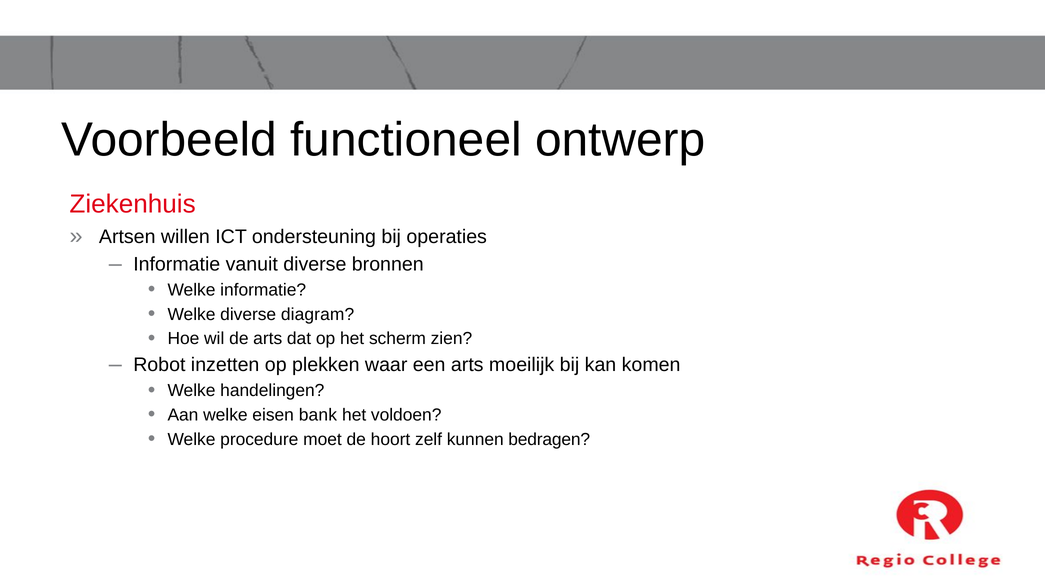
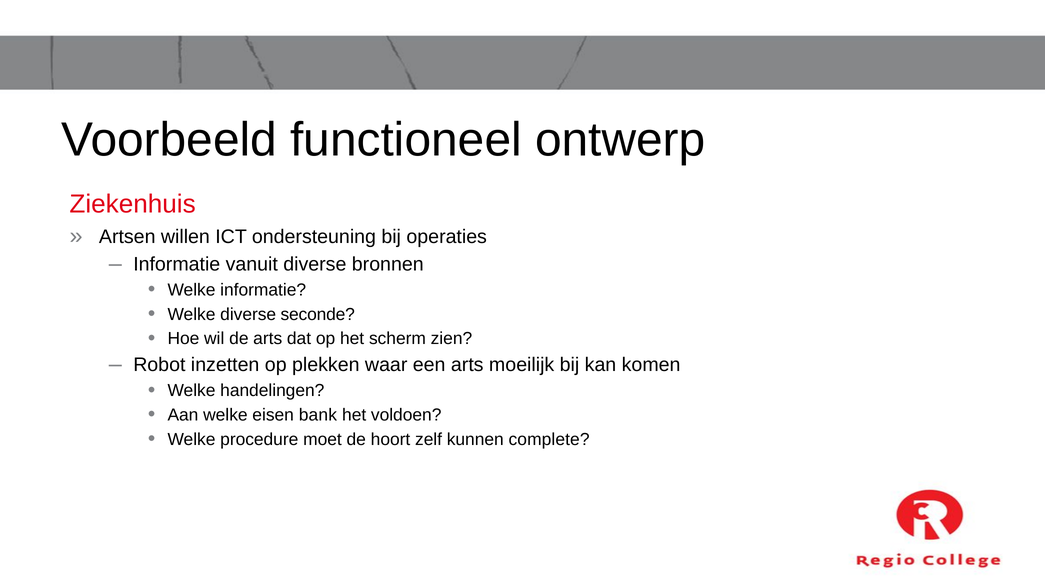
diagram: diagram -> seconde (318, 314)
bedragen: bedragen -> complete (549, 439)
